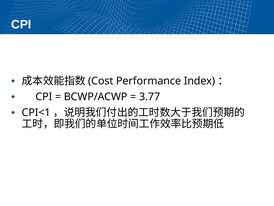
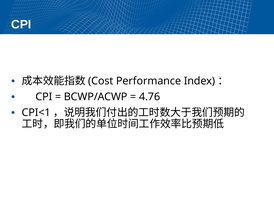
3.77: 3.77 -> 4.76 (150, 96)
